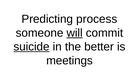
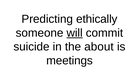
process: process -> ethically (97, 19)
suicide underline: present -> none (31, 47)
better: better -> about (99, 47)
